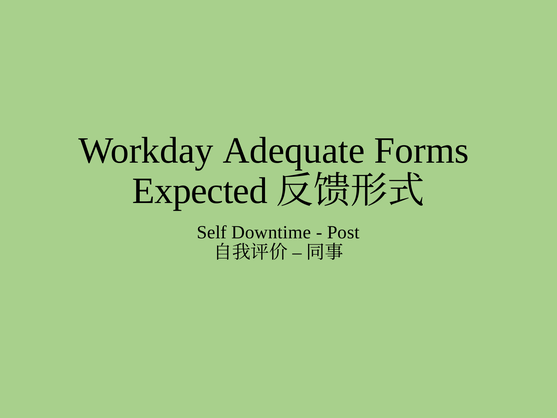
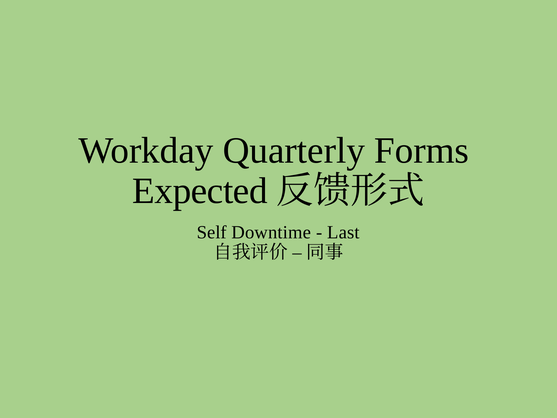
Adequate: Adequate -> Quarterly (294, 151)
Post: Post -> Last (343, 232)
